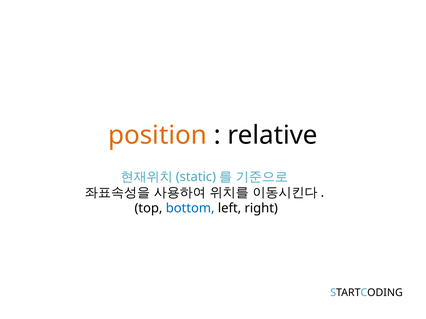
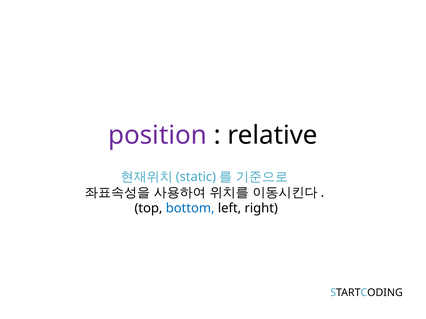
position colour: orange -> purple (158, 135)
